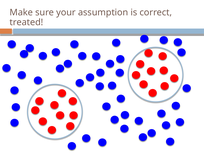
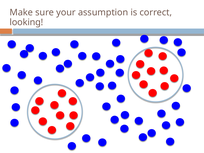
treated: treated -> looking (26, 22)
